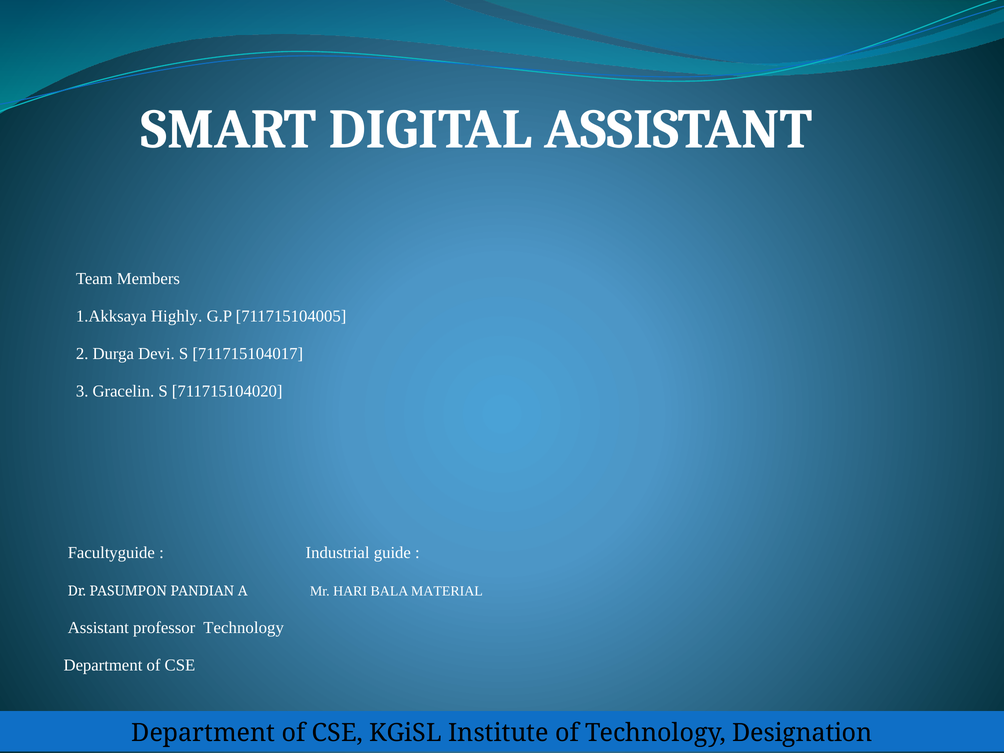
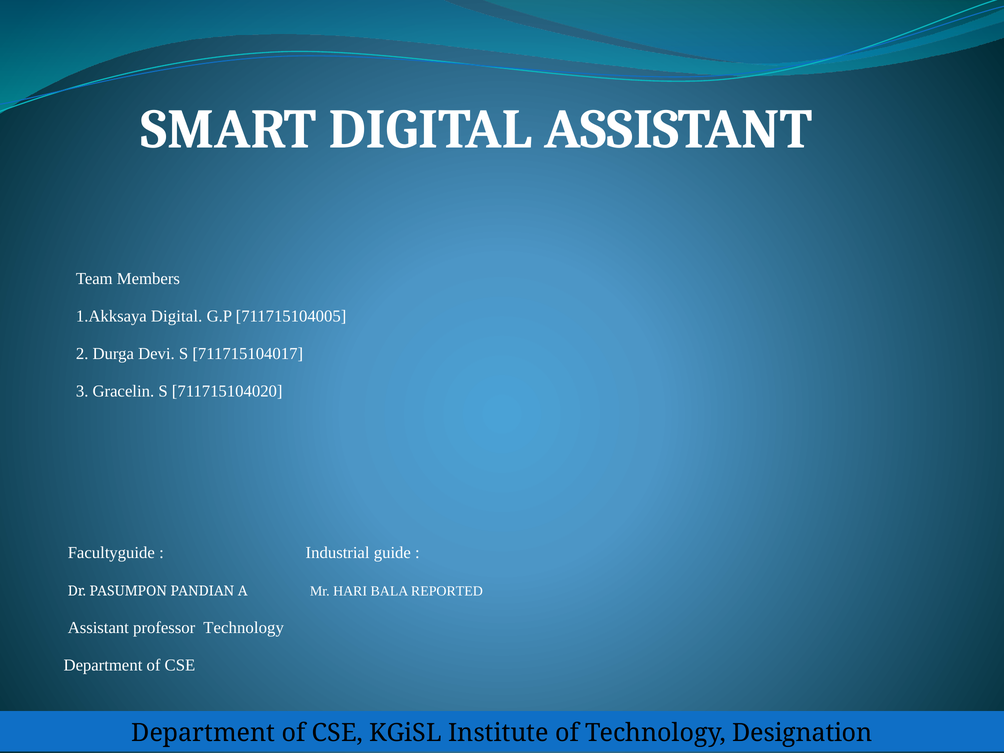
1.Akksaya Highly: Highly -> Digital (177, 316)
MATERIAL: MATERIAL -> REPORTED (447, 591)
